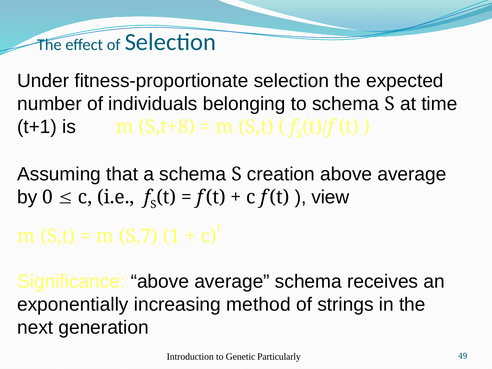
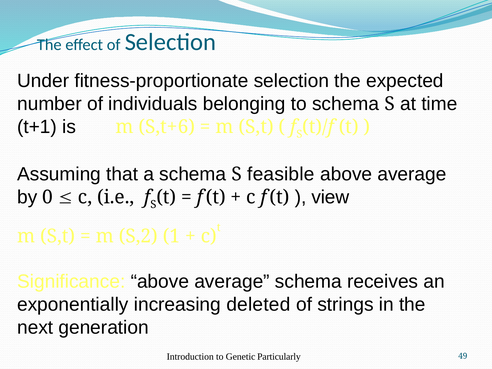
S,t+8: S,t+8 -> S,t+6 (167, 127)
creation: creation -> feasible (281, 174)
S,7: S,7 -> S,2 (138, 236)
method: method -> deleted (258, 305)
